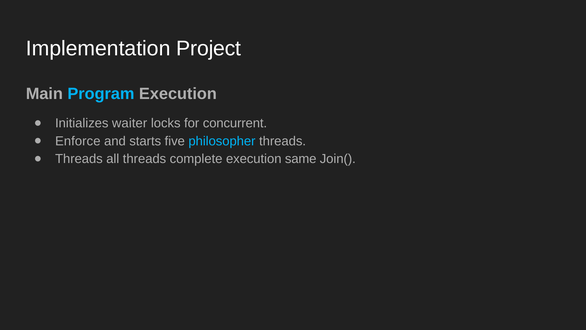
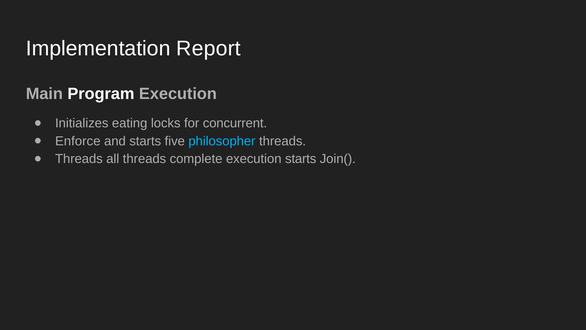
Project: Project -> Report (209, 49)
Program colour: light blue -> white (101, 94)
waiter: waiter -> eating (130, 123)
execution same: same -> starts (301, 159)
